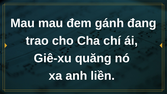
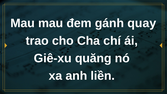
đang: đang -> quay (142, 23)
